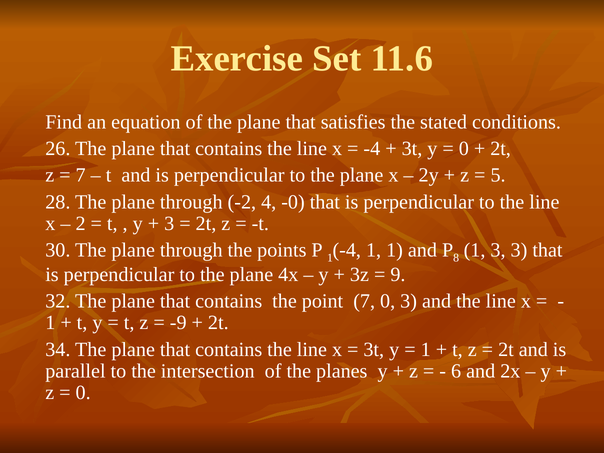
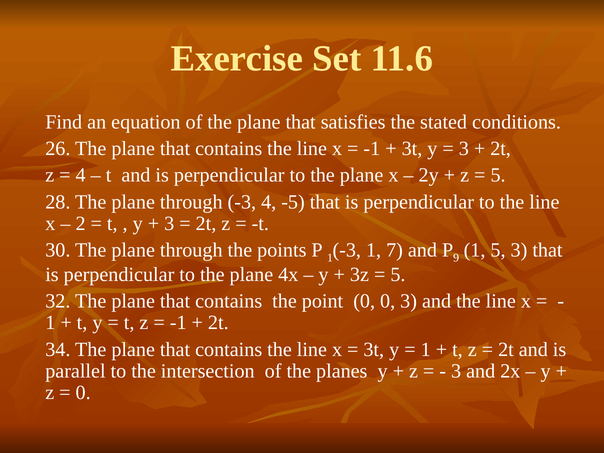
-4: -4 -> -1 (372, 149)
0: 0 -> 3 (464, 149)
7: 7 -> 4 (81, 175)
through -2: -2 -> -3 (242, 202)
-0: -0 -> -5 (293, 202)
1 -4: -4 -> -3 (347, 250)
1 1: 1 -> 7 (395, 250)
8: 8 -> 9 (456, 258)
1 3: 3 -> 5 (498, 250)
9: 9 -> 5 (398, 274)
point 7: 7 -> 0 (364, 301)
-9: -9 -> -1 (178, 323)
6: 6 -> 3 (456, 371)
